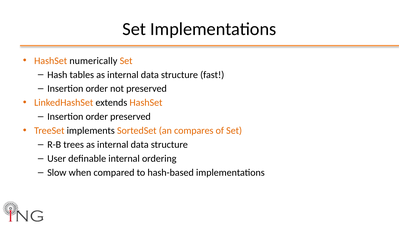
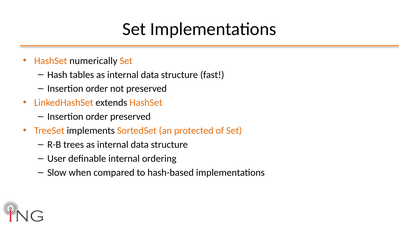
compares: compares -> protected (194, 130)
